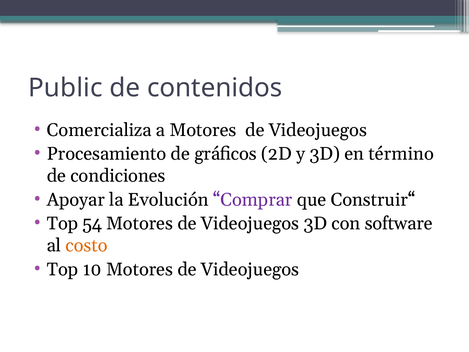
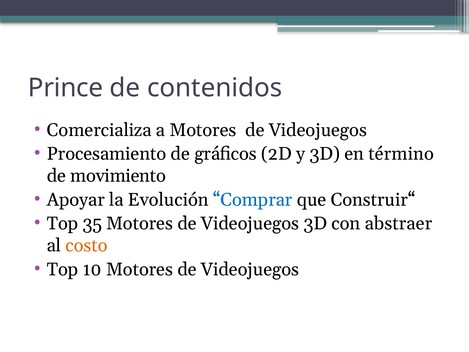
Public: Public -> Prince (66, 88)
condiciones: condiciones -> movimiento (118, 176)
Comprar colour: purple -> blue (253, 200)
54: 54 -> 35 (92, 223)
software: software -> abstraer (399, 223)
